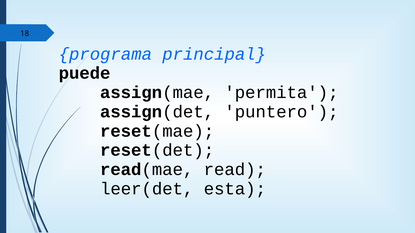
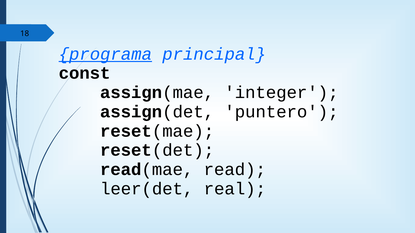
programa underline: none -> present (105, 54)
puede: puede -> const (85, 73)
permita: permita -> integer (281, 93)
esta: esta -> real (235, 189)
